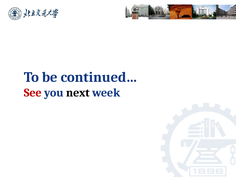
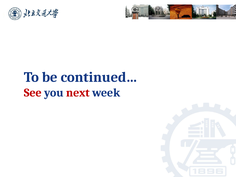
next colour: black -> red (78, 93)
